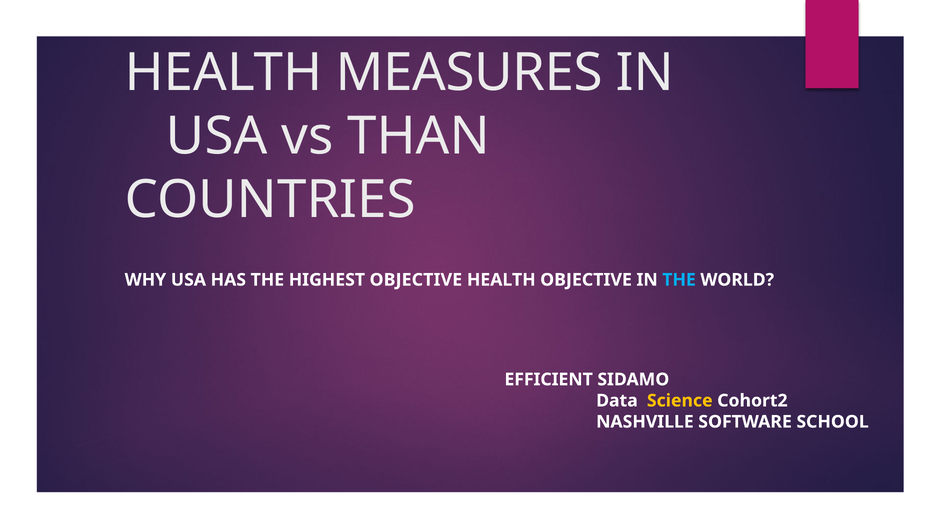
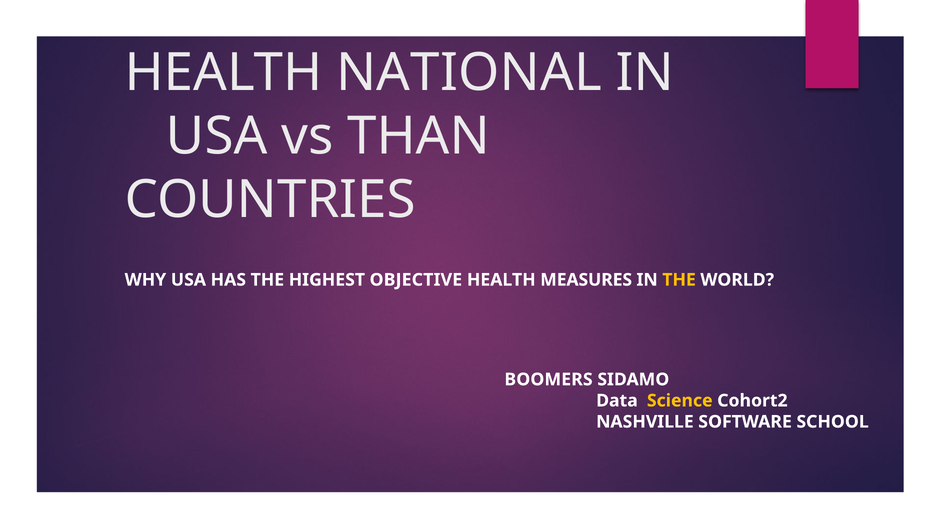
MEASURES: MEASURES -> NATIONAL (469, 73)
HEALTH OBJECTIVE: OBJECTIVE -> MEASURES (586, 280)
THE colour: light blue -> yellow (679, 280)
EFFICIENT: EFFICIENT -> BOOMERS (549, 380)
